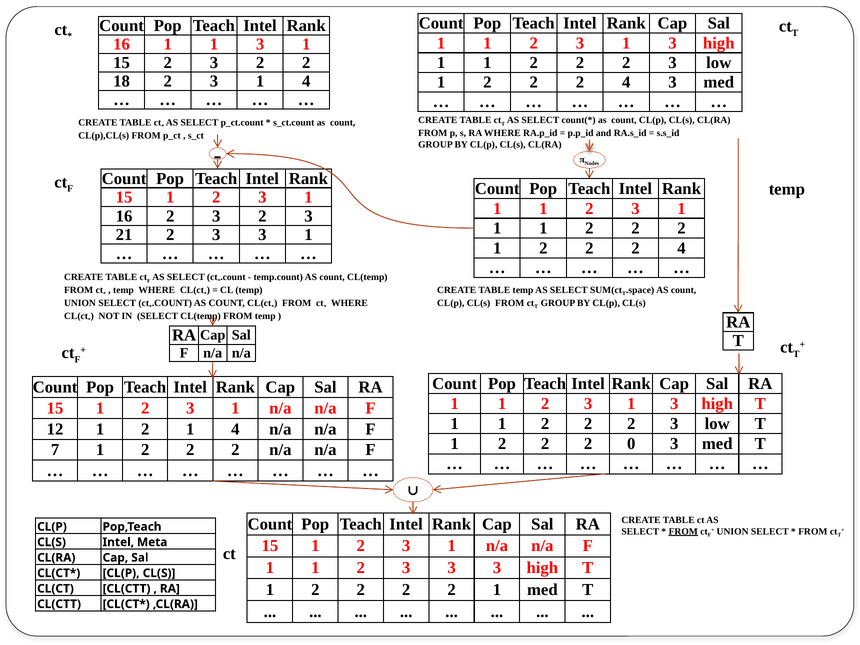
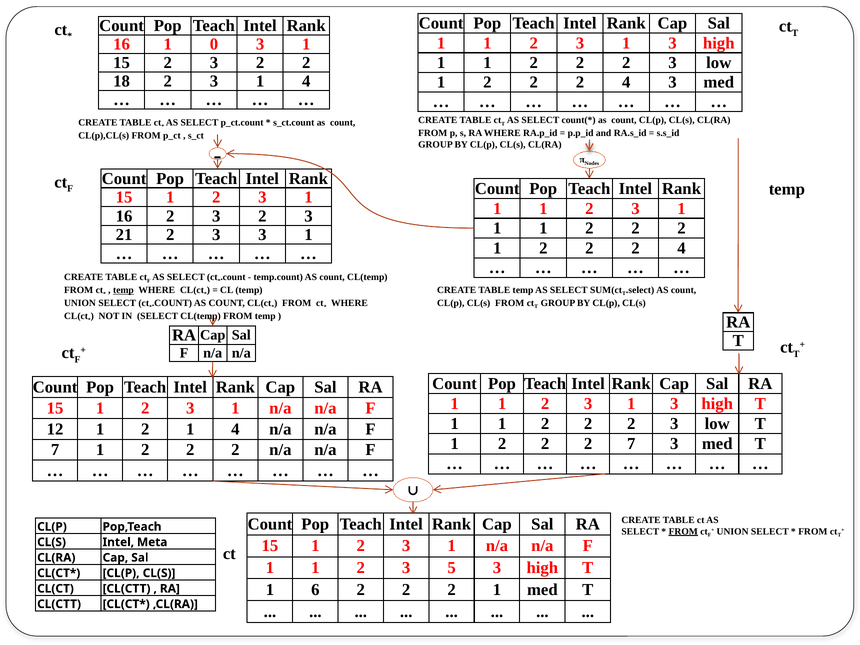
16 1 1: 1 -> 0 (214, 44)
.space: .space -> .select (640, 290)
temp underline: none -> present (123, 290)
2 0: 0 -> 7 (631, 444)
1 2 3 3: 3 -> 5 (452, 568)
2: 2 -> 6 (315, 590)
